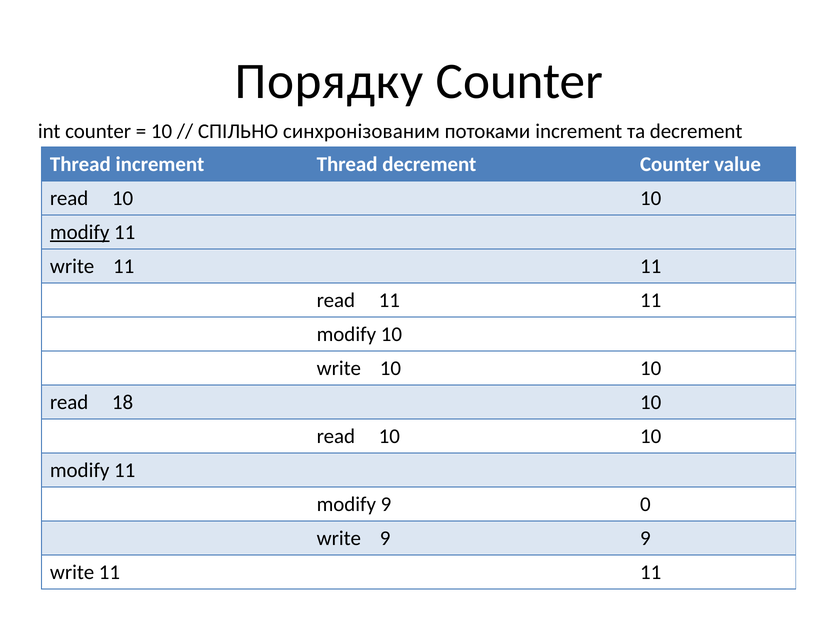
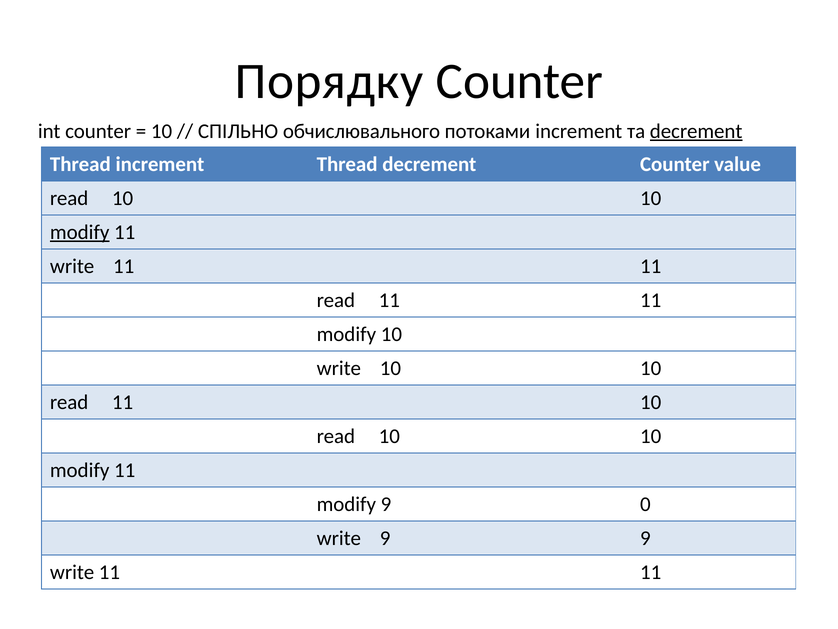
синхронізованим: синхронізованим -> обчислювального (362, 131)
decrement underline: none -> present (696, 131)
18: 18 -> 11 (123, 402)
